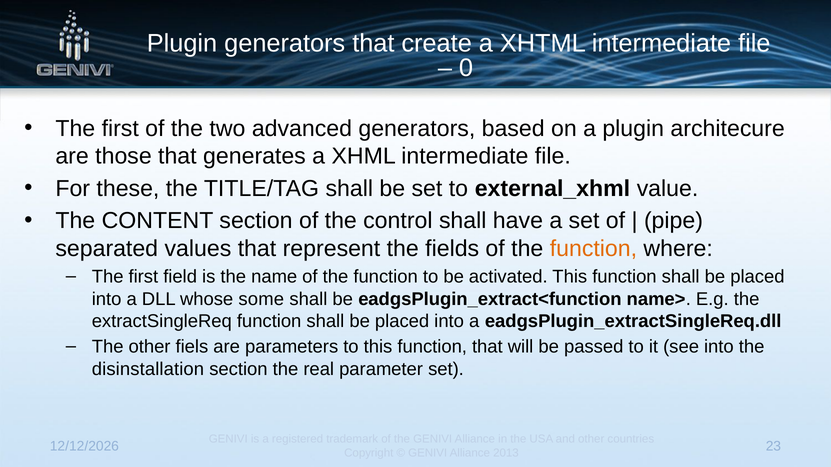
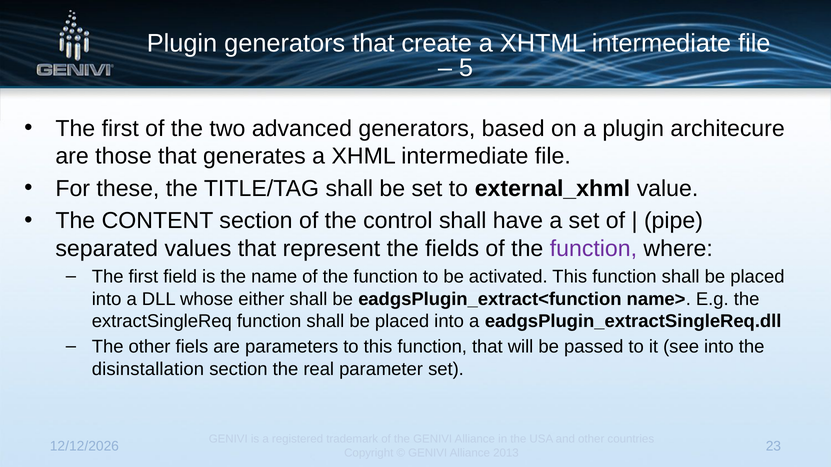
0: 0 -> 5 (466, 68)
function colour: orange -> purple (593, 249)
some: some -> either (261, 299)
